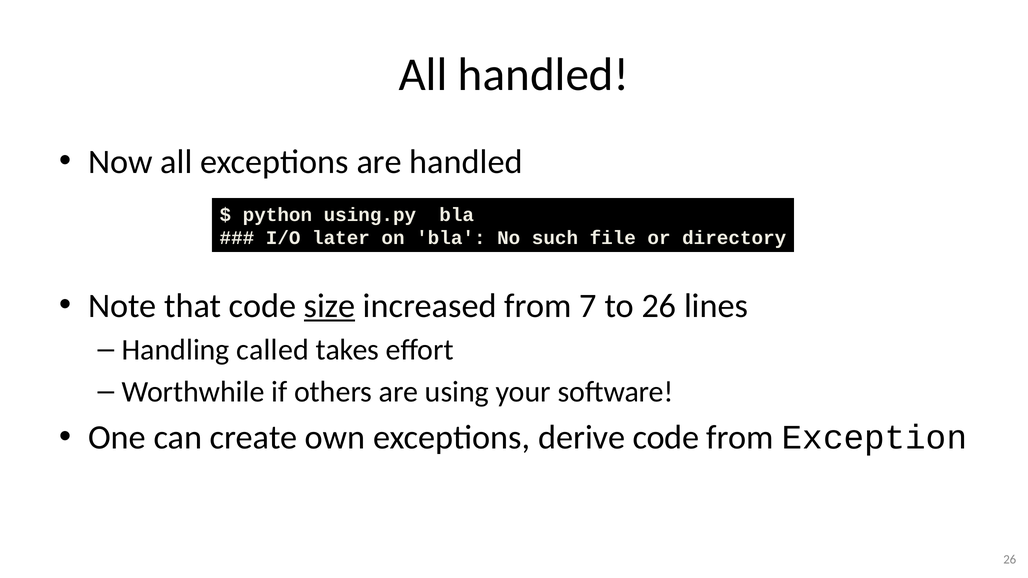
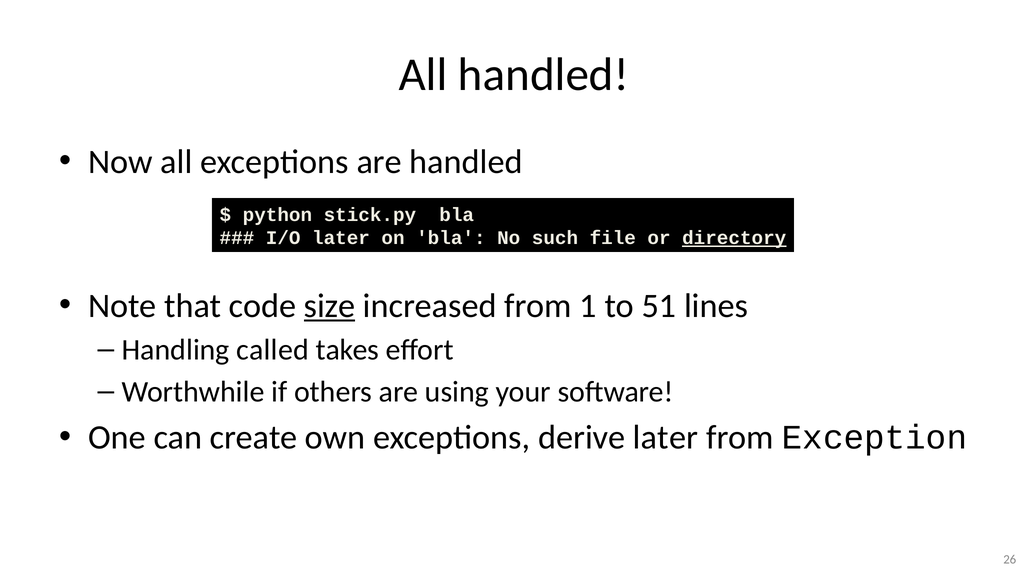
using.py: using.py -> stick.py (370, 215)
directory underline: none -> present (734, 238)
7: 7 -> 1 (588, 306)
to 26: 26 -> 51 (659, 306)
derive code: code -> later (666, 438)
